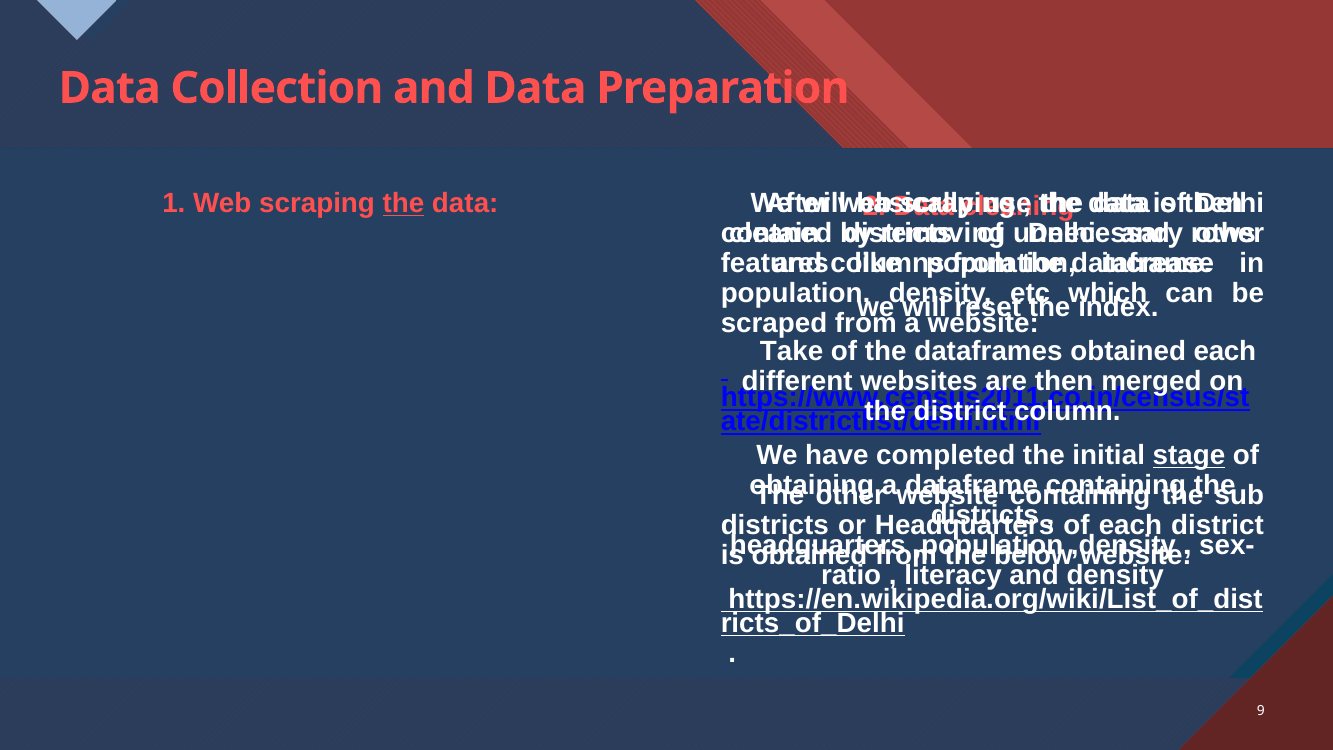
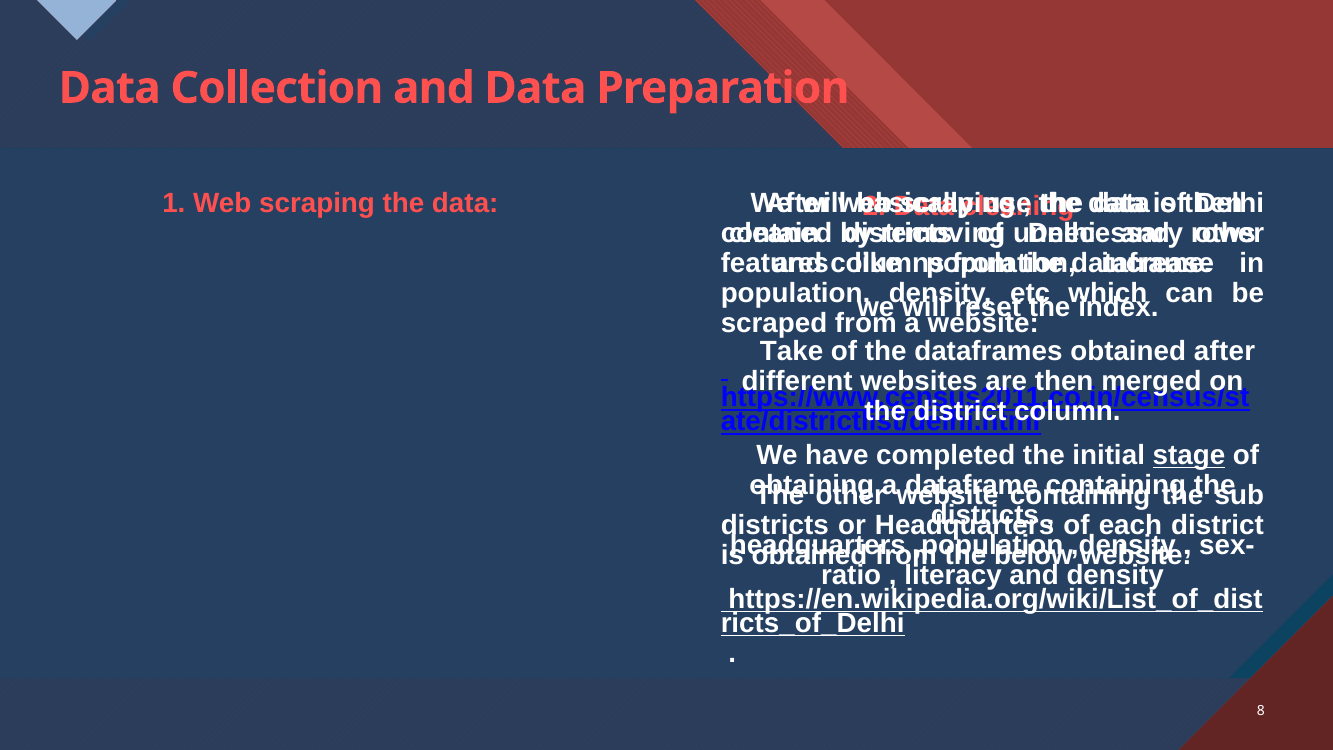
the underline: present -> none (404, 204)
obtained each: each -> after (1225, 351)
9: 9 -> 8 (1261, 710)
